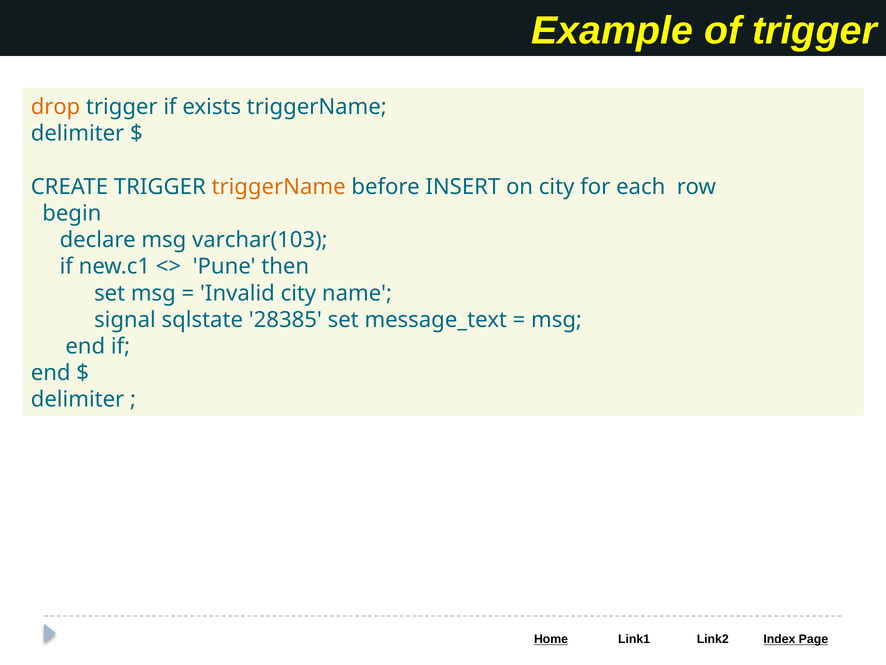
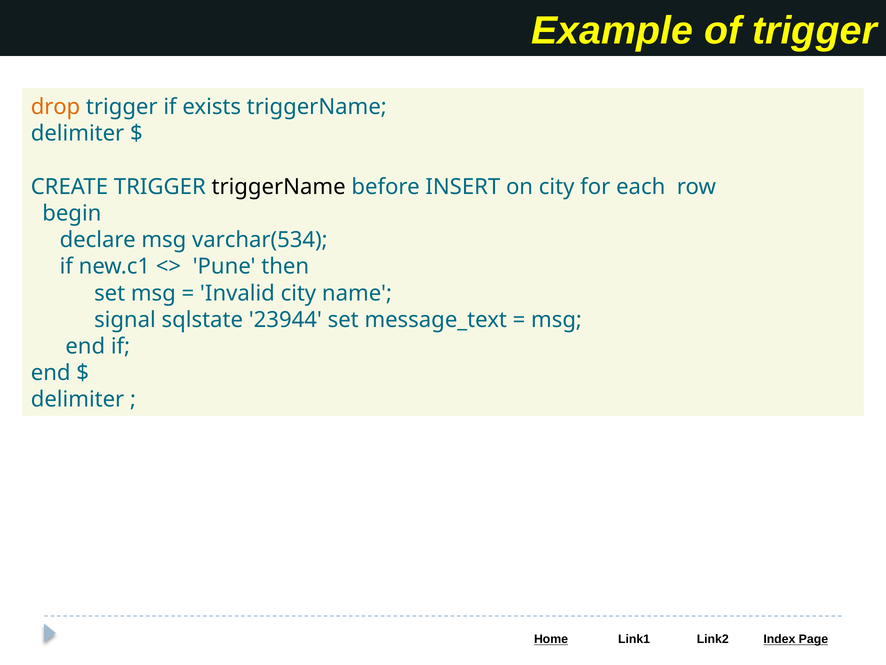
triggerName colour: orange -> black (279, 187)
varchar(103: varchar(103 -> varchar(534 (260, 240)
28385: 28385 -> 23944 (285, 320)
